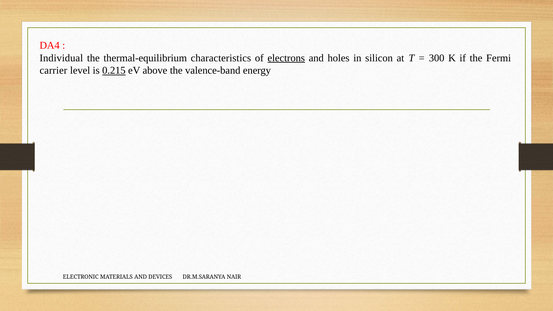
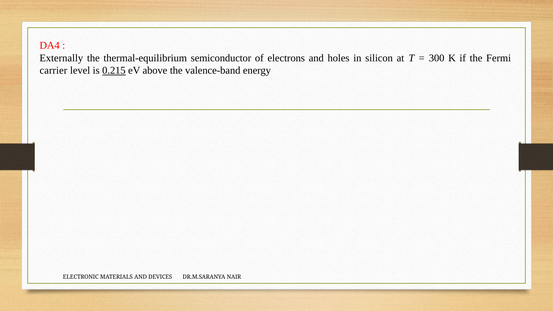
Individual: Individual -> Externally (61, 58)
characteristics: characteristics -> semiconductor (221, 58)
electrons underline: present -> none (286, 58)
